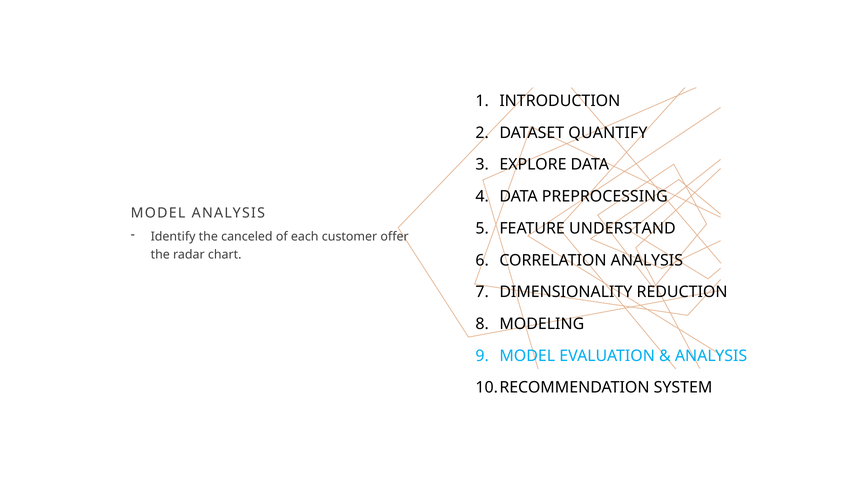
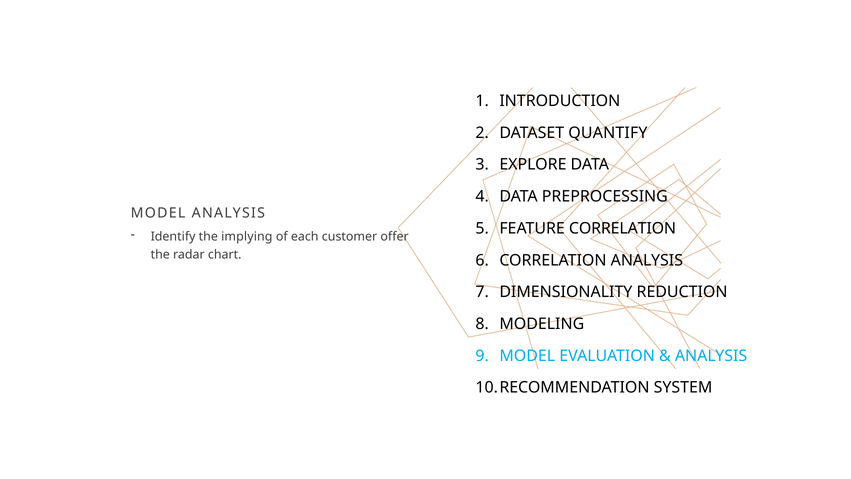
FEATURE UNDERSTAND: UNDERSTAND -> CORRELATION (623, 228)
canceled: canceled -> implying (247, 236)
